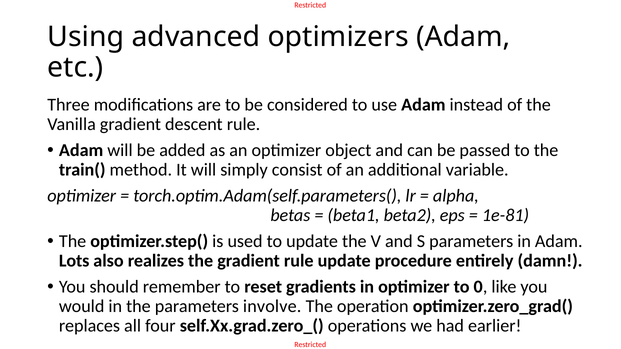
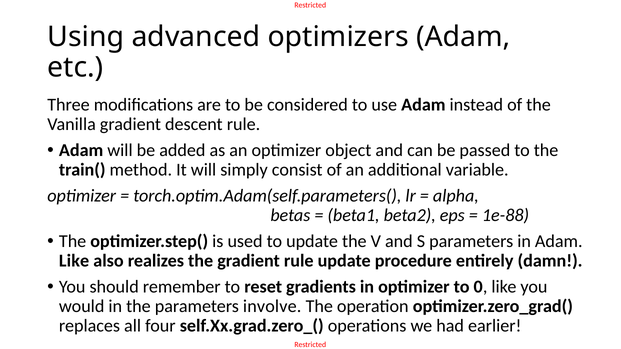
1e-81: 1e-81 -> 1e-88 (506, 216)
Lots: Lots -> Like (74, 261)
